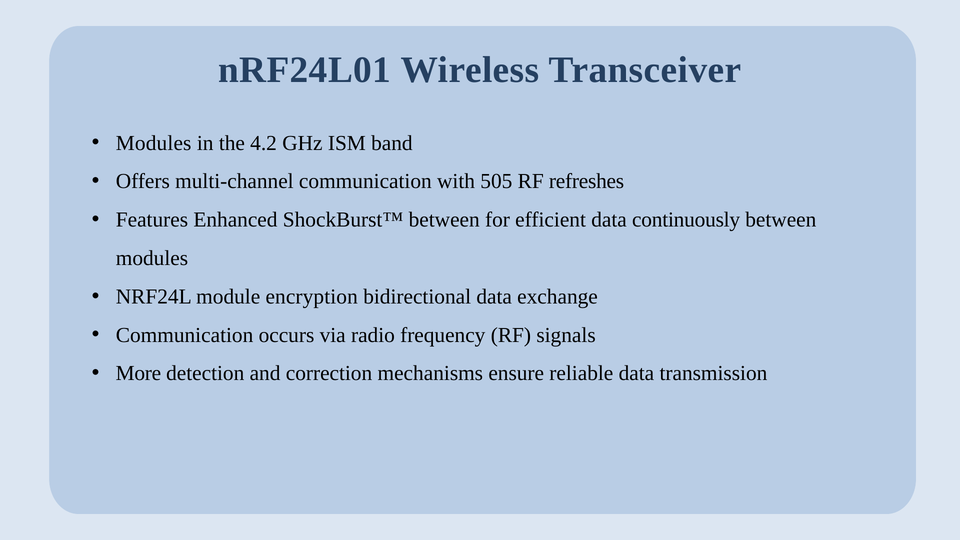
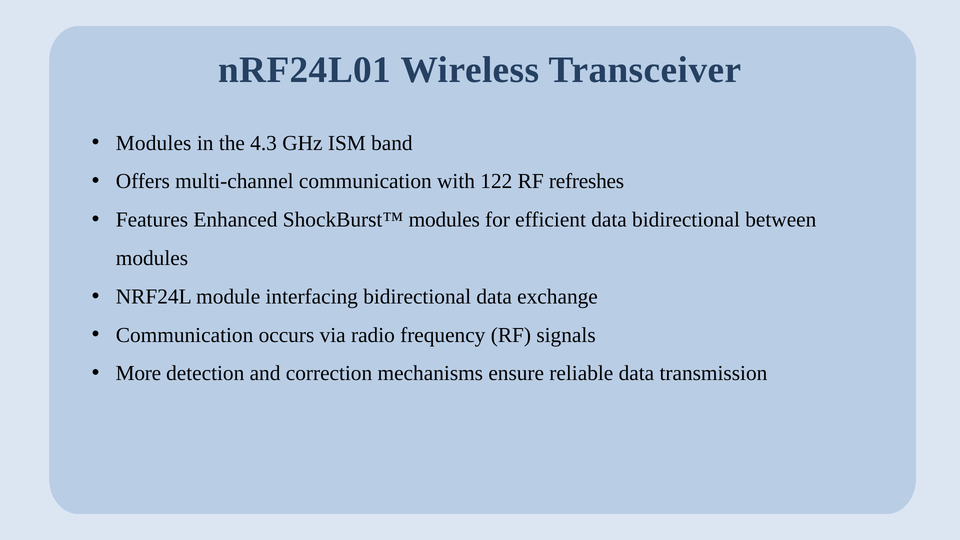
4.2: 4.2 -> 4.3 (264, 143)
505: 505 -> 122 (496, 181)
ShockBurst™ between: between -> modules (444, 220)
data continuously: continuously -> bidirectional (686, 220)
encryption: encryption -> interfacing (312, 297)
